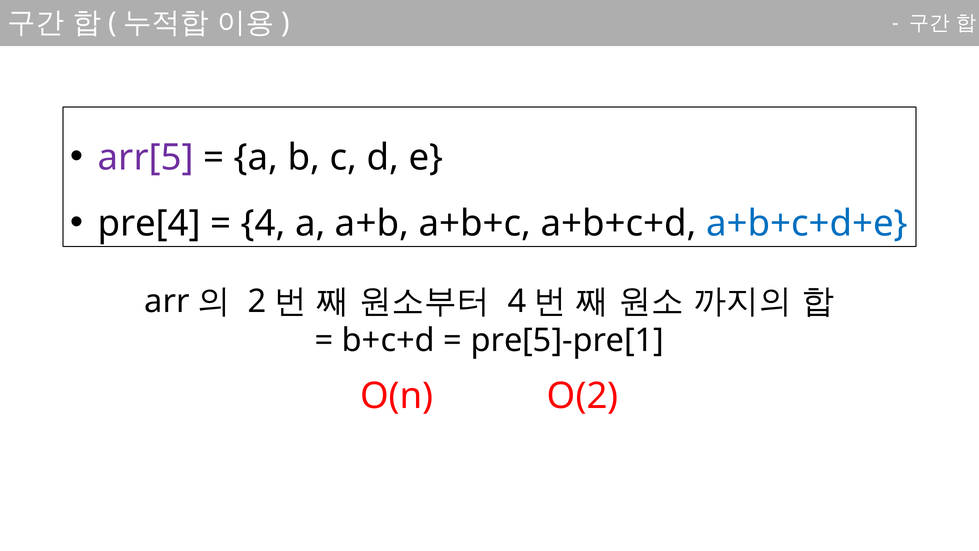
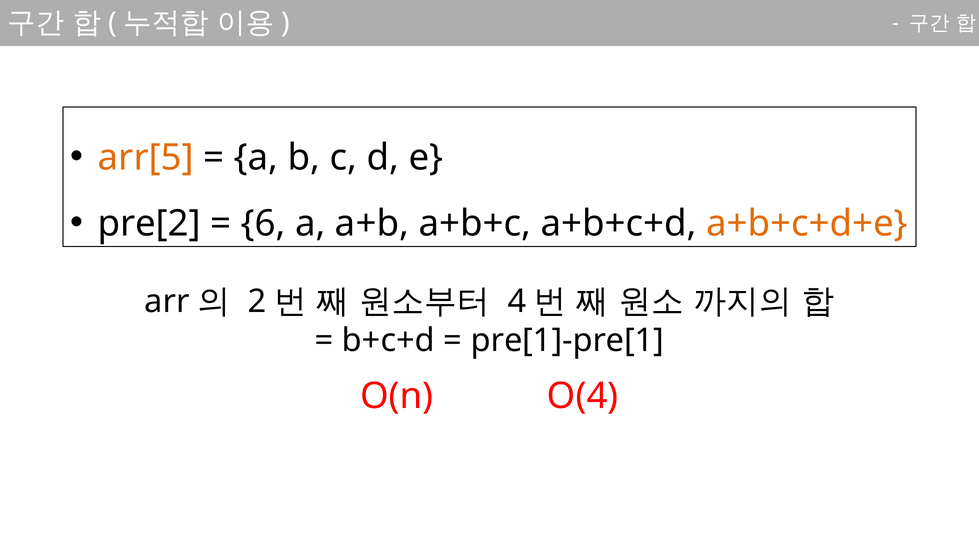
arr[5 colour: purple -> orange (146, 157)
pre[4: pre[4 -> pre[2 (149, 223)
4: 4 -> 6 (263, 223)
a+b+c+d+e colour: blue -> orange (807, 223)
pre[5]-pre[1: pre[5]-pre[1 -> pre[1]-pre[1 (567, 340)
O(2: O(2 -> O(4 (583, 396)
